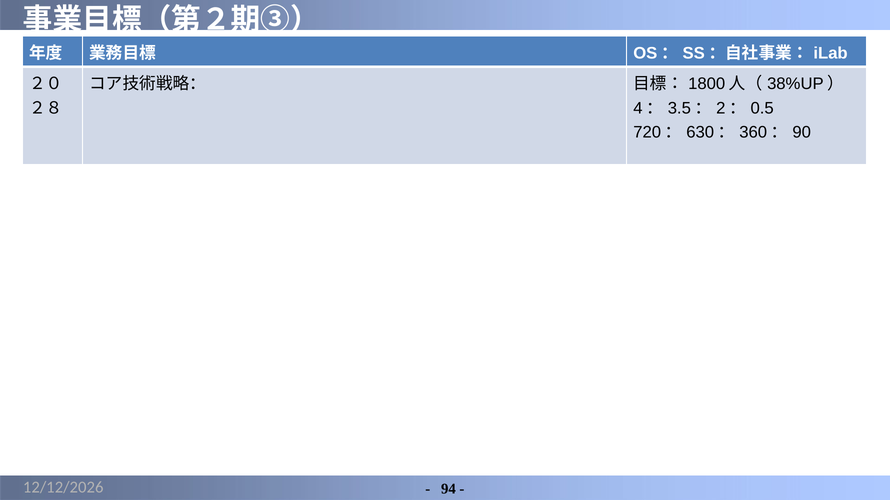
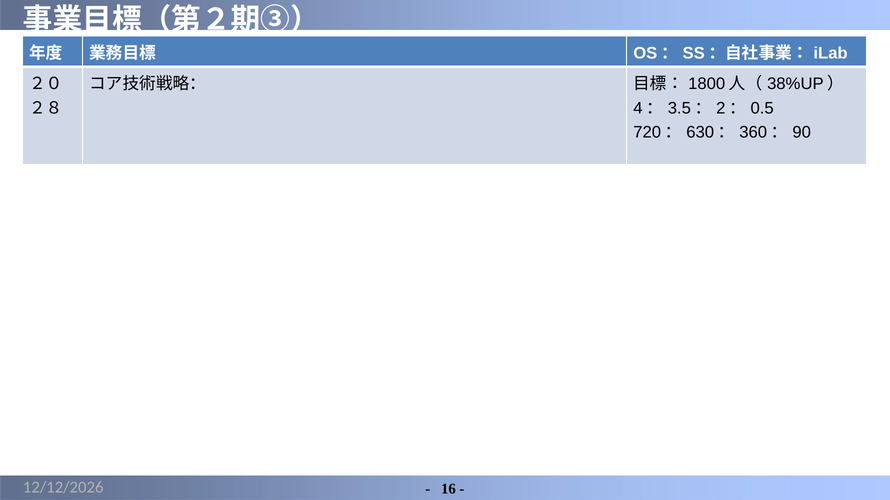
94: 94 -> 16 (448, 489)
